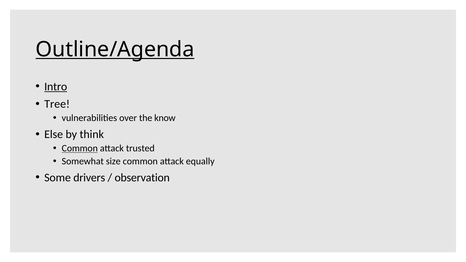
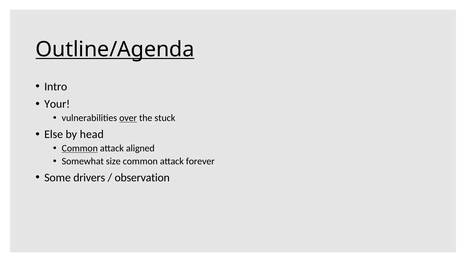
Intro underline: present -> none (56, 87)
Tree: Tree -> Your (57, 104)
over underline: none -> present (128, 118)
know: know -> stuck (165, 118)
think: think -> head (92, 134)
trusted: trusted -> aligned (140, 148)
equally: equally -> forever (200, 161)
